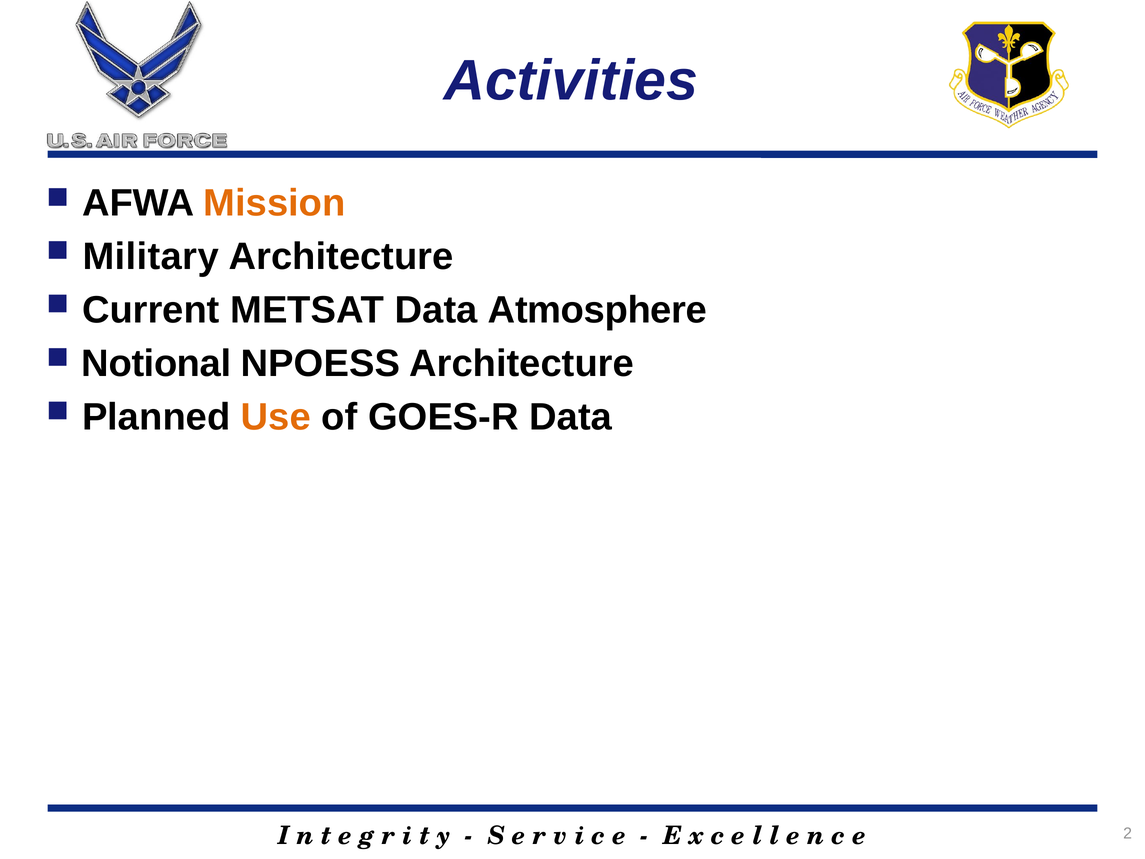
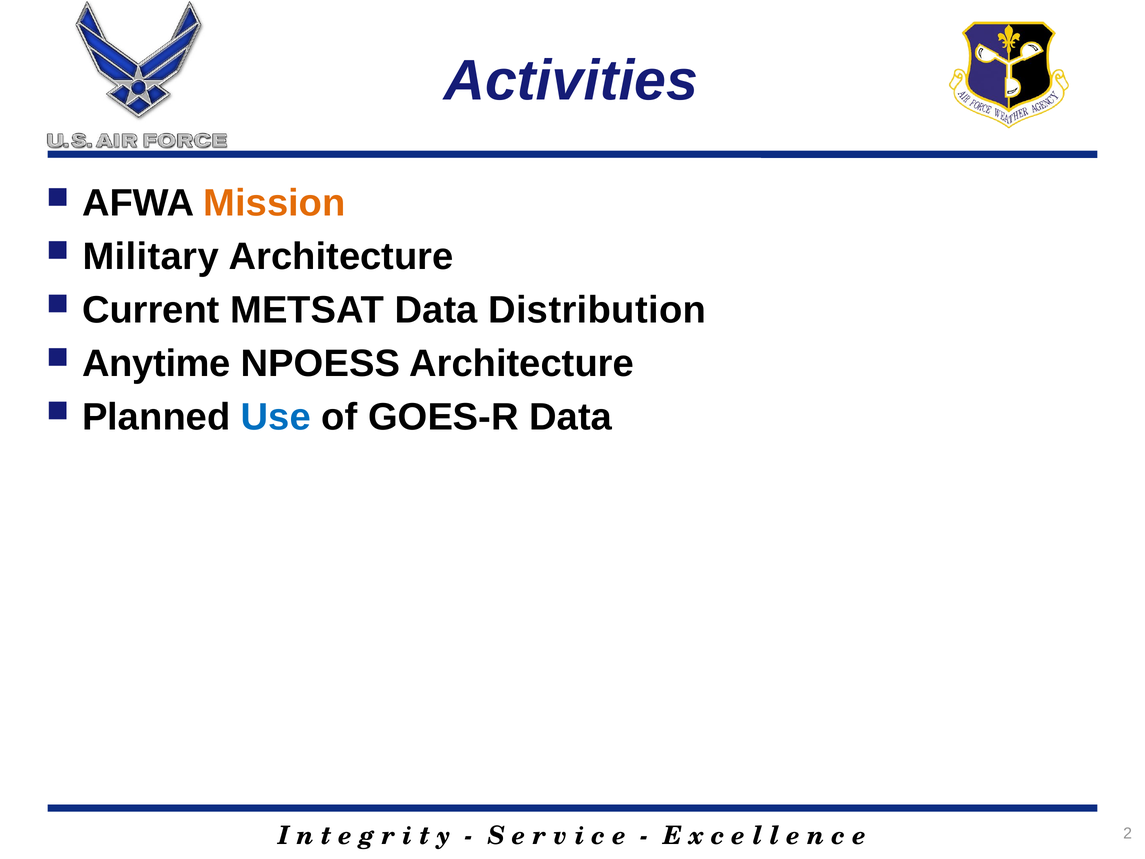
Atmosphere: Atmosphere -> Distribution (597, 310)
Notional: Notional -> Anytime (156, 364)
Use colour: orange -> blue (276, 417)
